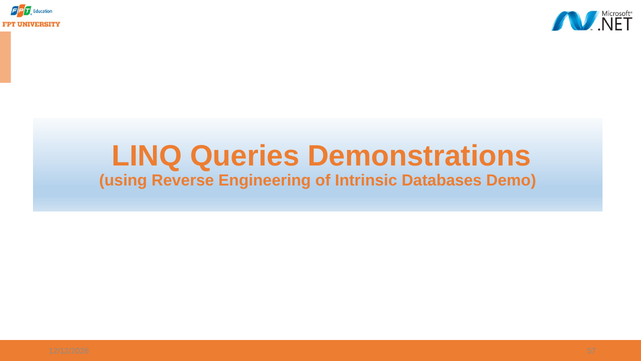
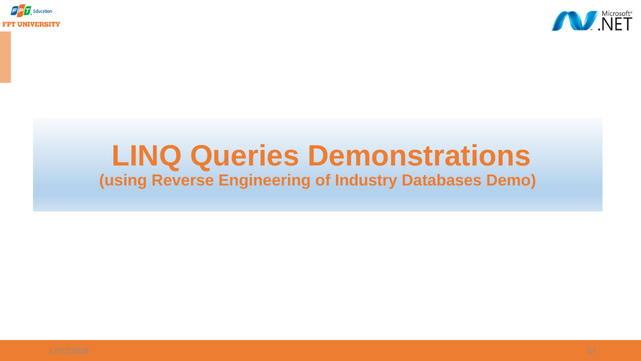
Intrinsic: Intrinsic -> Industry (366, 180)
